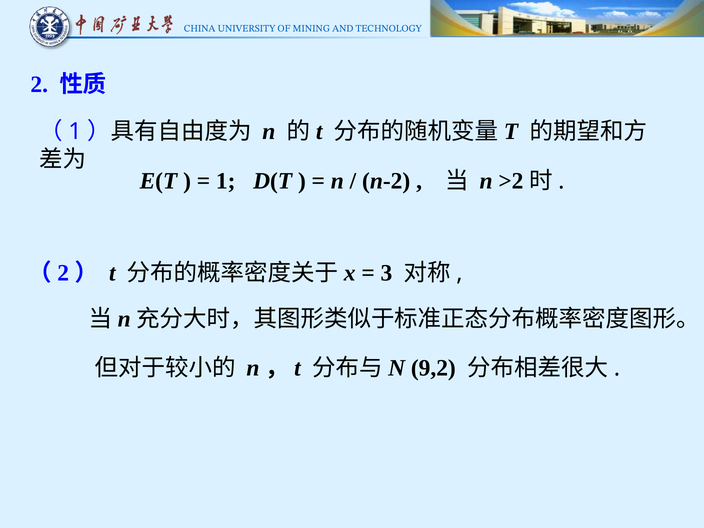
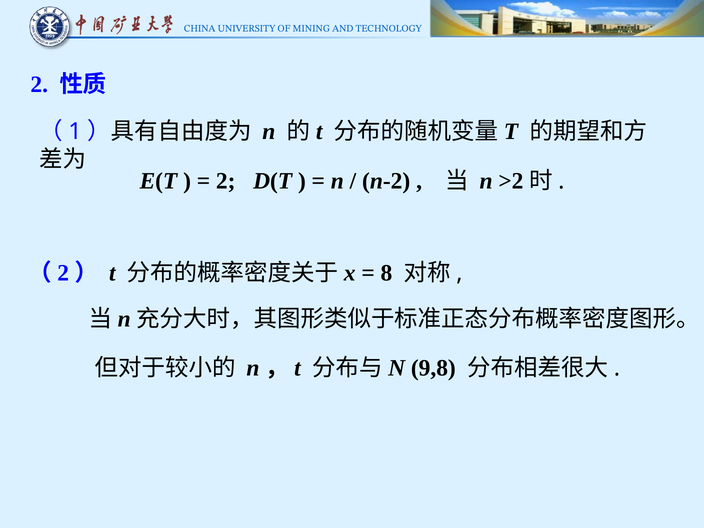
1: 1 -> 2 (226, 181)
3: 3 -> 8 (386, 273)
9,2: 9,2 -> 9,8 (433, 368)
